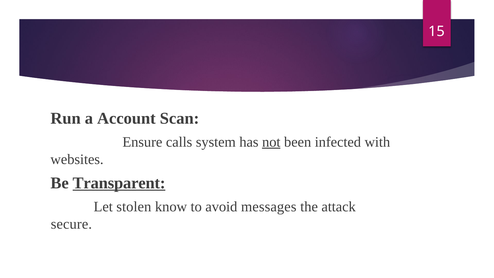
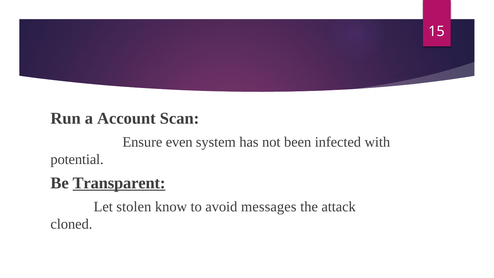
calls: calls -> even (179, 142)
not underline: present -> none (271, 142)
websites: websites -> potential (77, 159)
secure: secure -> cloned (71, 224)
